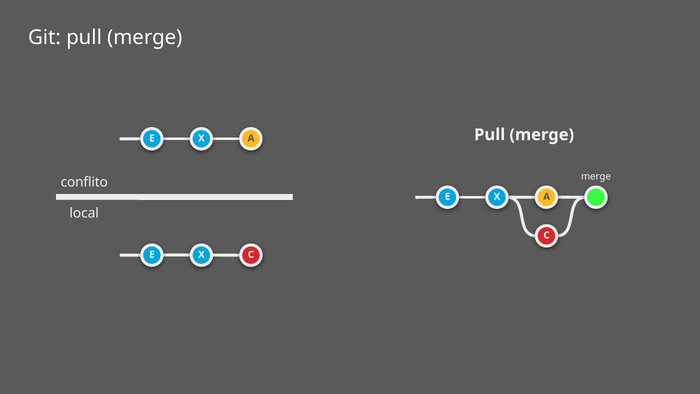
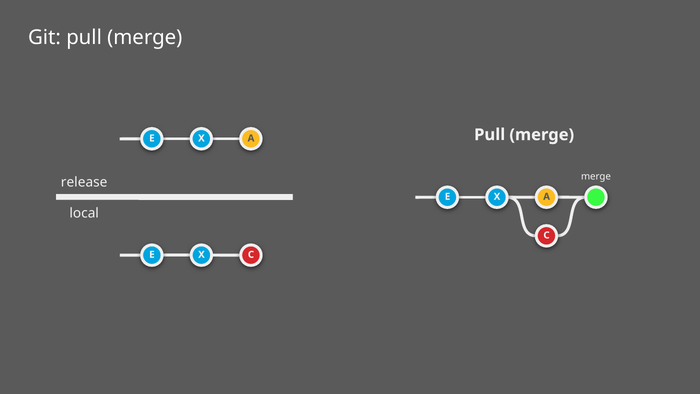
conflito: conflito -> release (84, 182)
